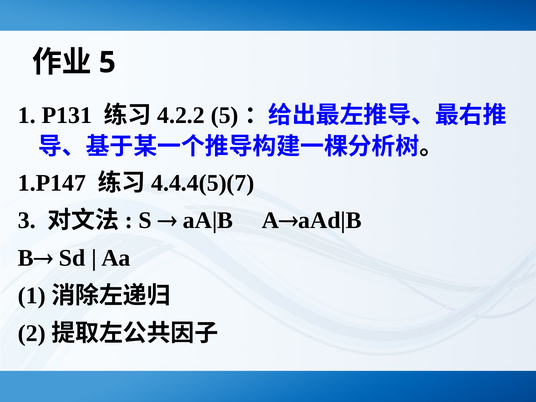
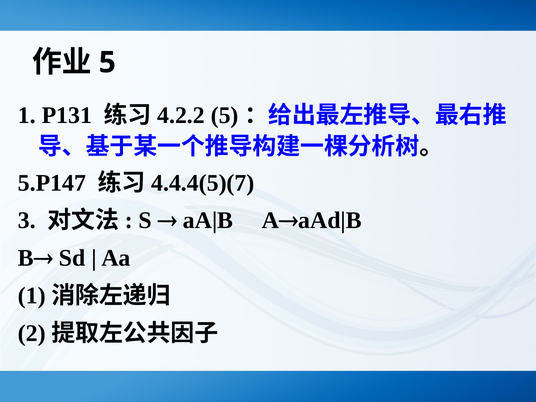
1.P147: 1.P147 -> 5.P147 (52, 183)
